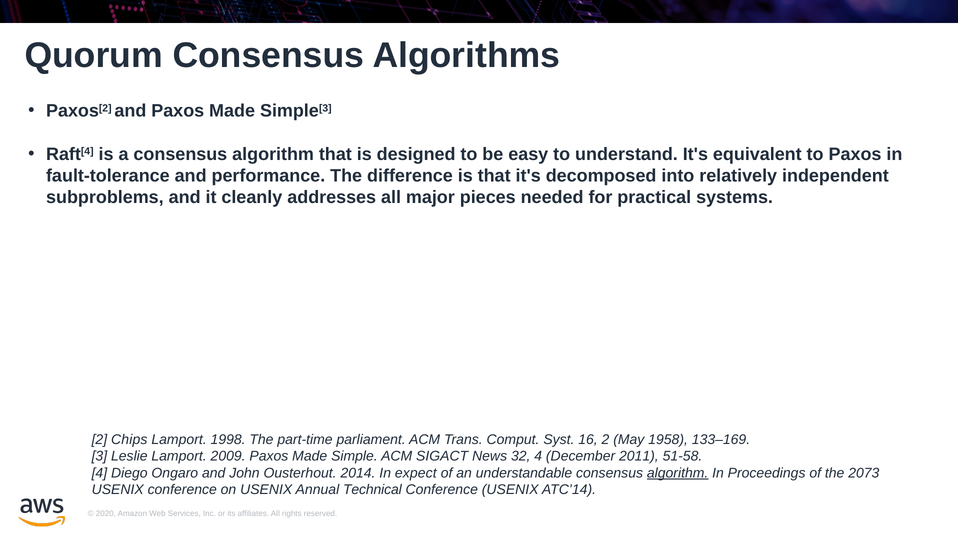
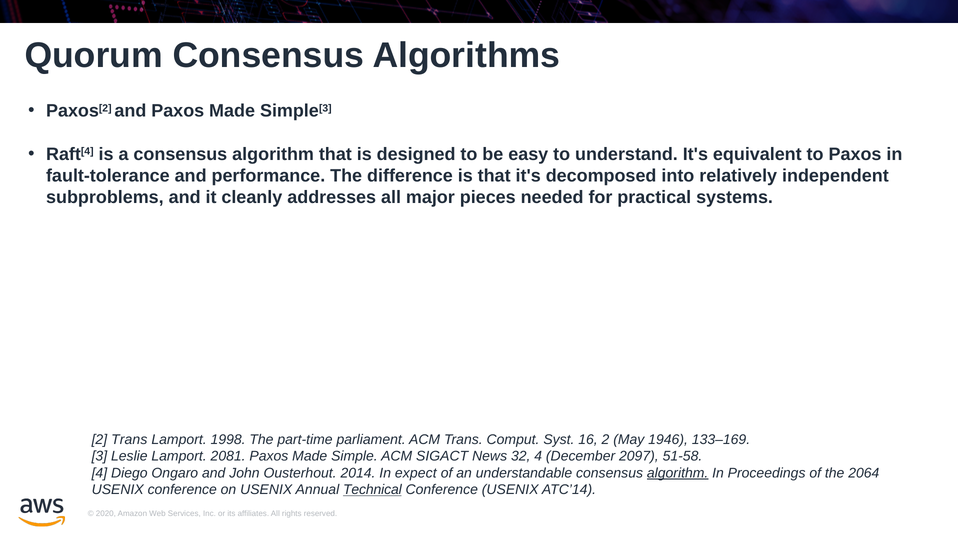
2 Chips: Chips -> Trans (129, 439)
1958: 1958 -> 1946 (668, 439)
2009: 2009 -> 2081 (228, 456)
2011: 2011 -> 2097 (639, 456)
2073: 2073 -> 2064 (864, 473)
Technical underline: none -> present (372, 490)
